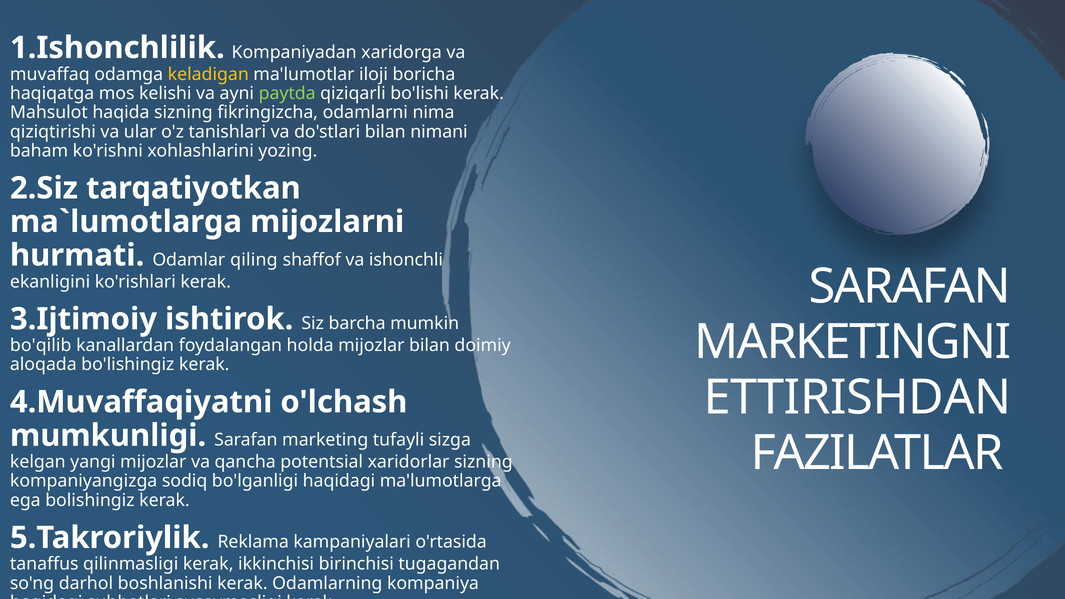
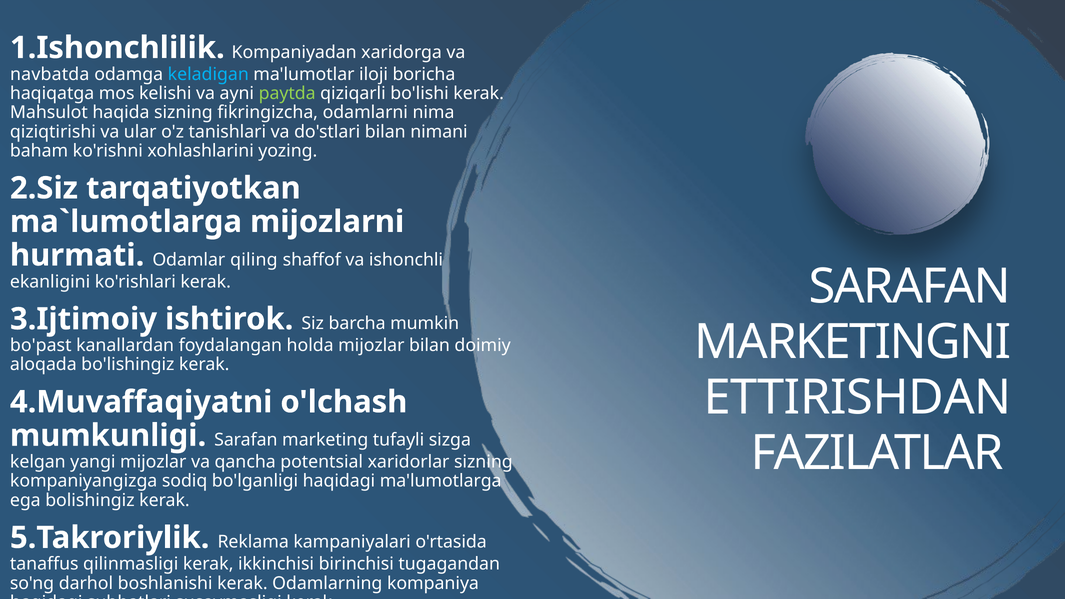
muvaffaq: muvaffaq -> navbatda (50, 74)
keladigan colour: yellow -> light blue (208, 74)
bo'qilib: bo'qilib -> bo'past (41, 346)
